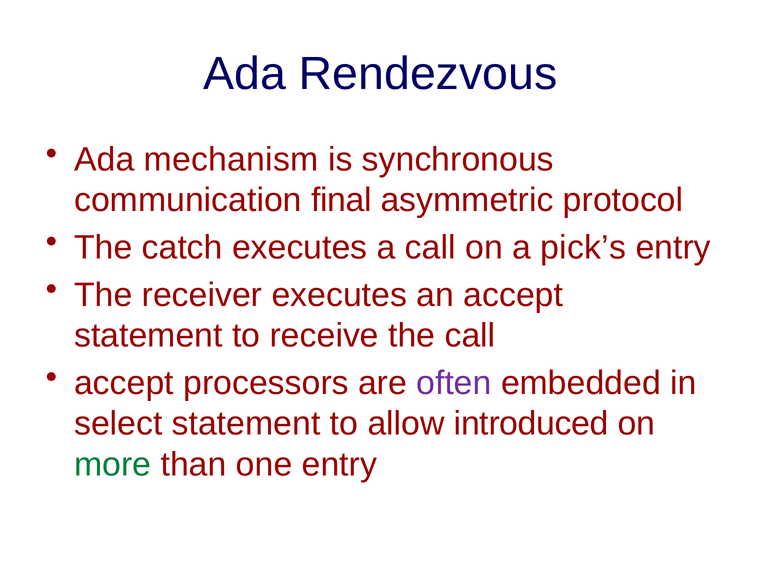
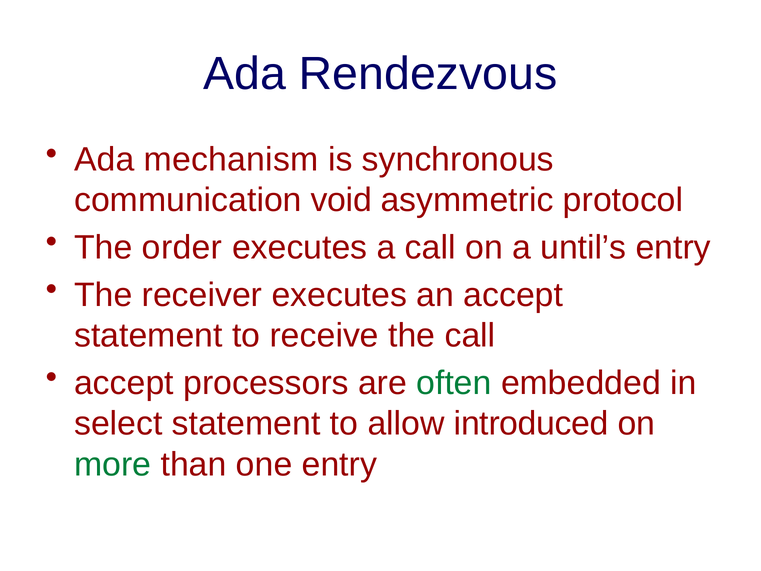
final: final -> void (341, 200)
catch: catch -> order (182, 248)
pick’s: pick’s -> until’s (583, 248)
often colour: purple -> green (454, 383)
